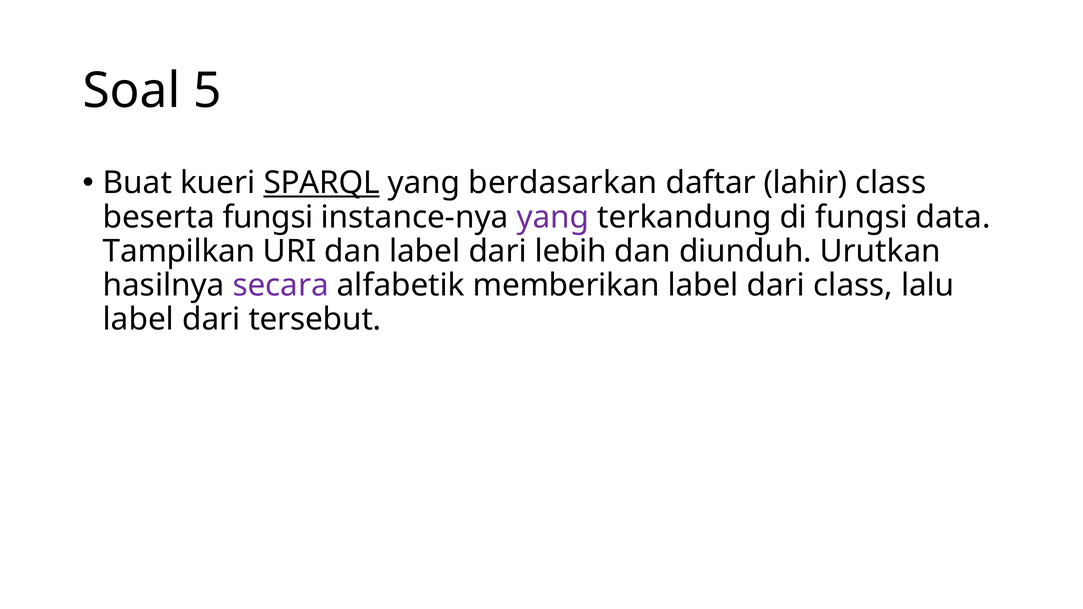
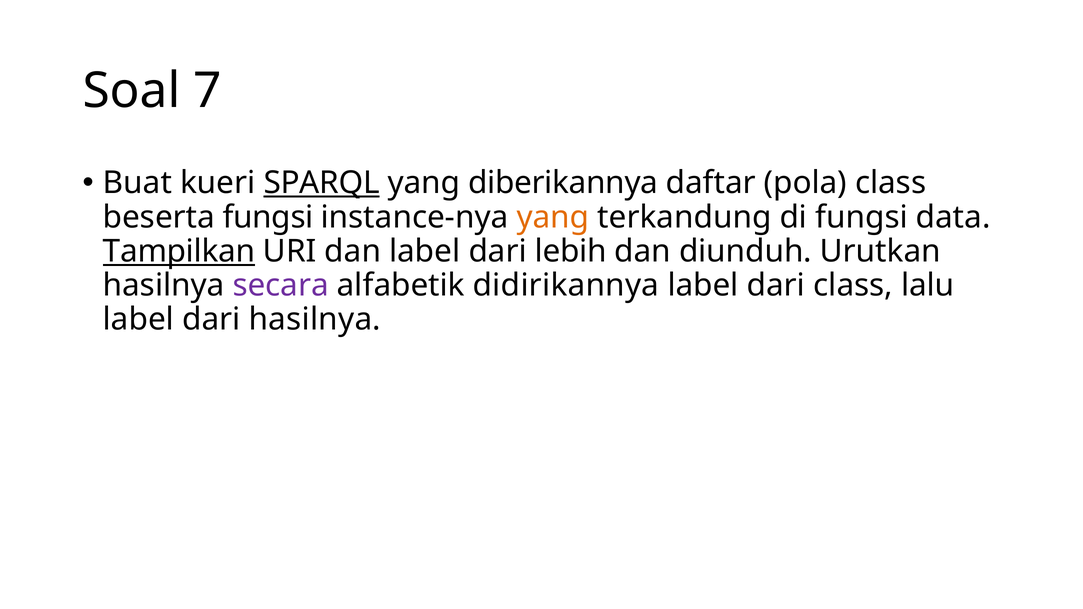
5: 5 -> 7 (207, 91)
berdasarkan: berdasarkan -> diberikannya (563, 183)
lahir: lahir -> pola (805, 183)
yang colour: purple -> orange (553, 217)
Tampilkan underline: none -> present (179, 251)
memberikan: memberikan -> didirikannya (566, 285)
dari tersebut: tersebut -> hasilnya (315, 320)
